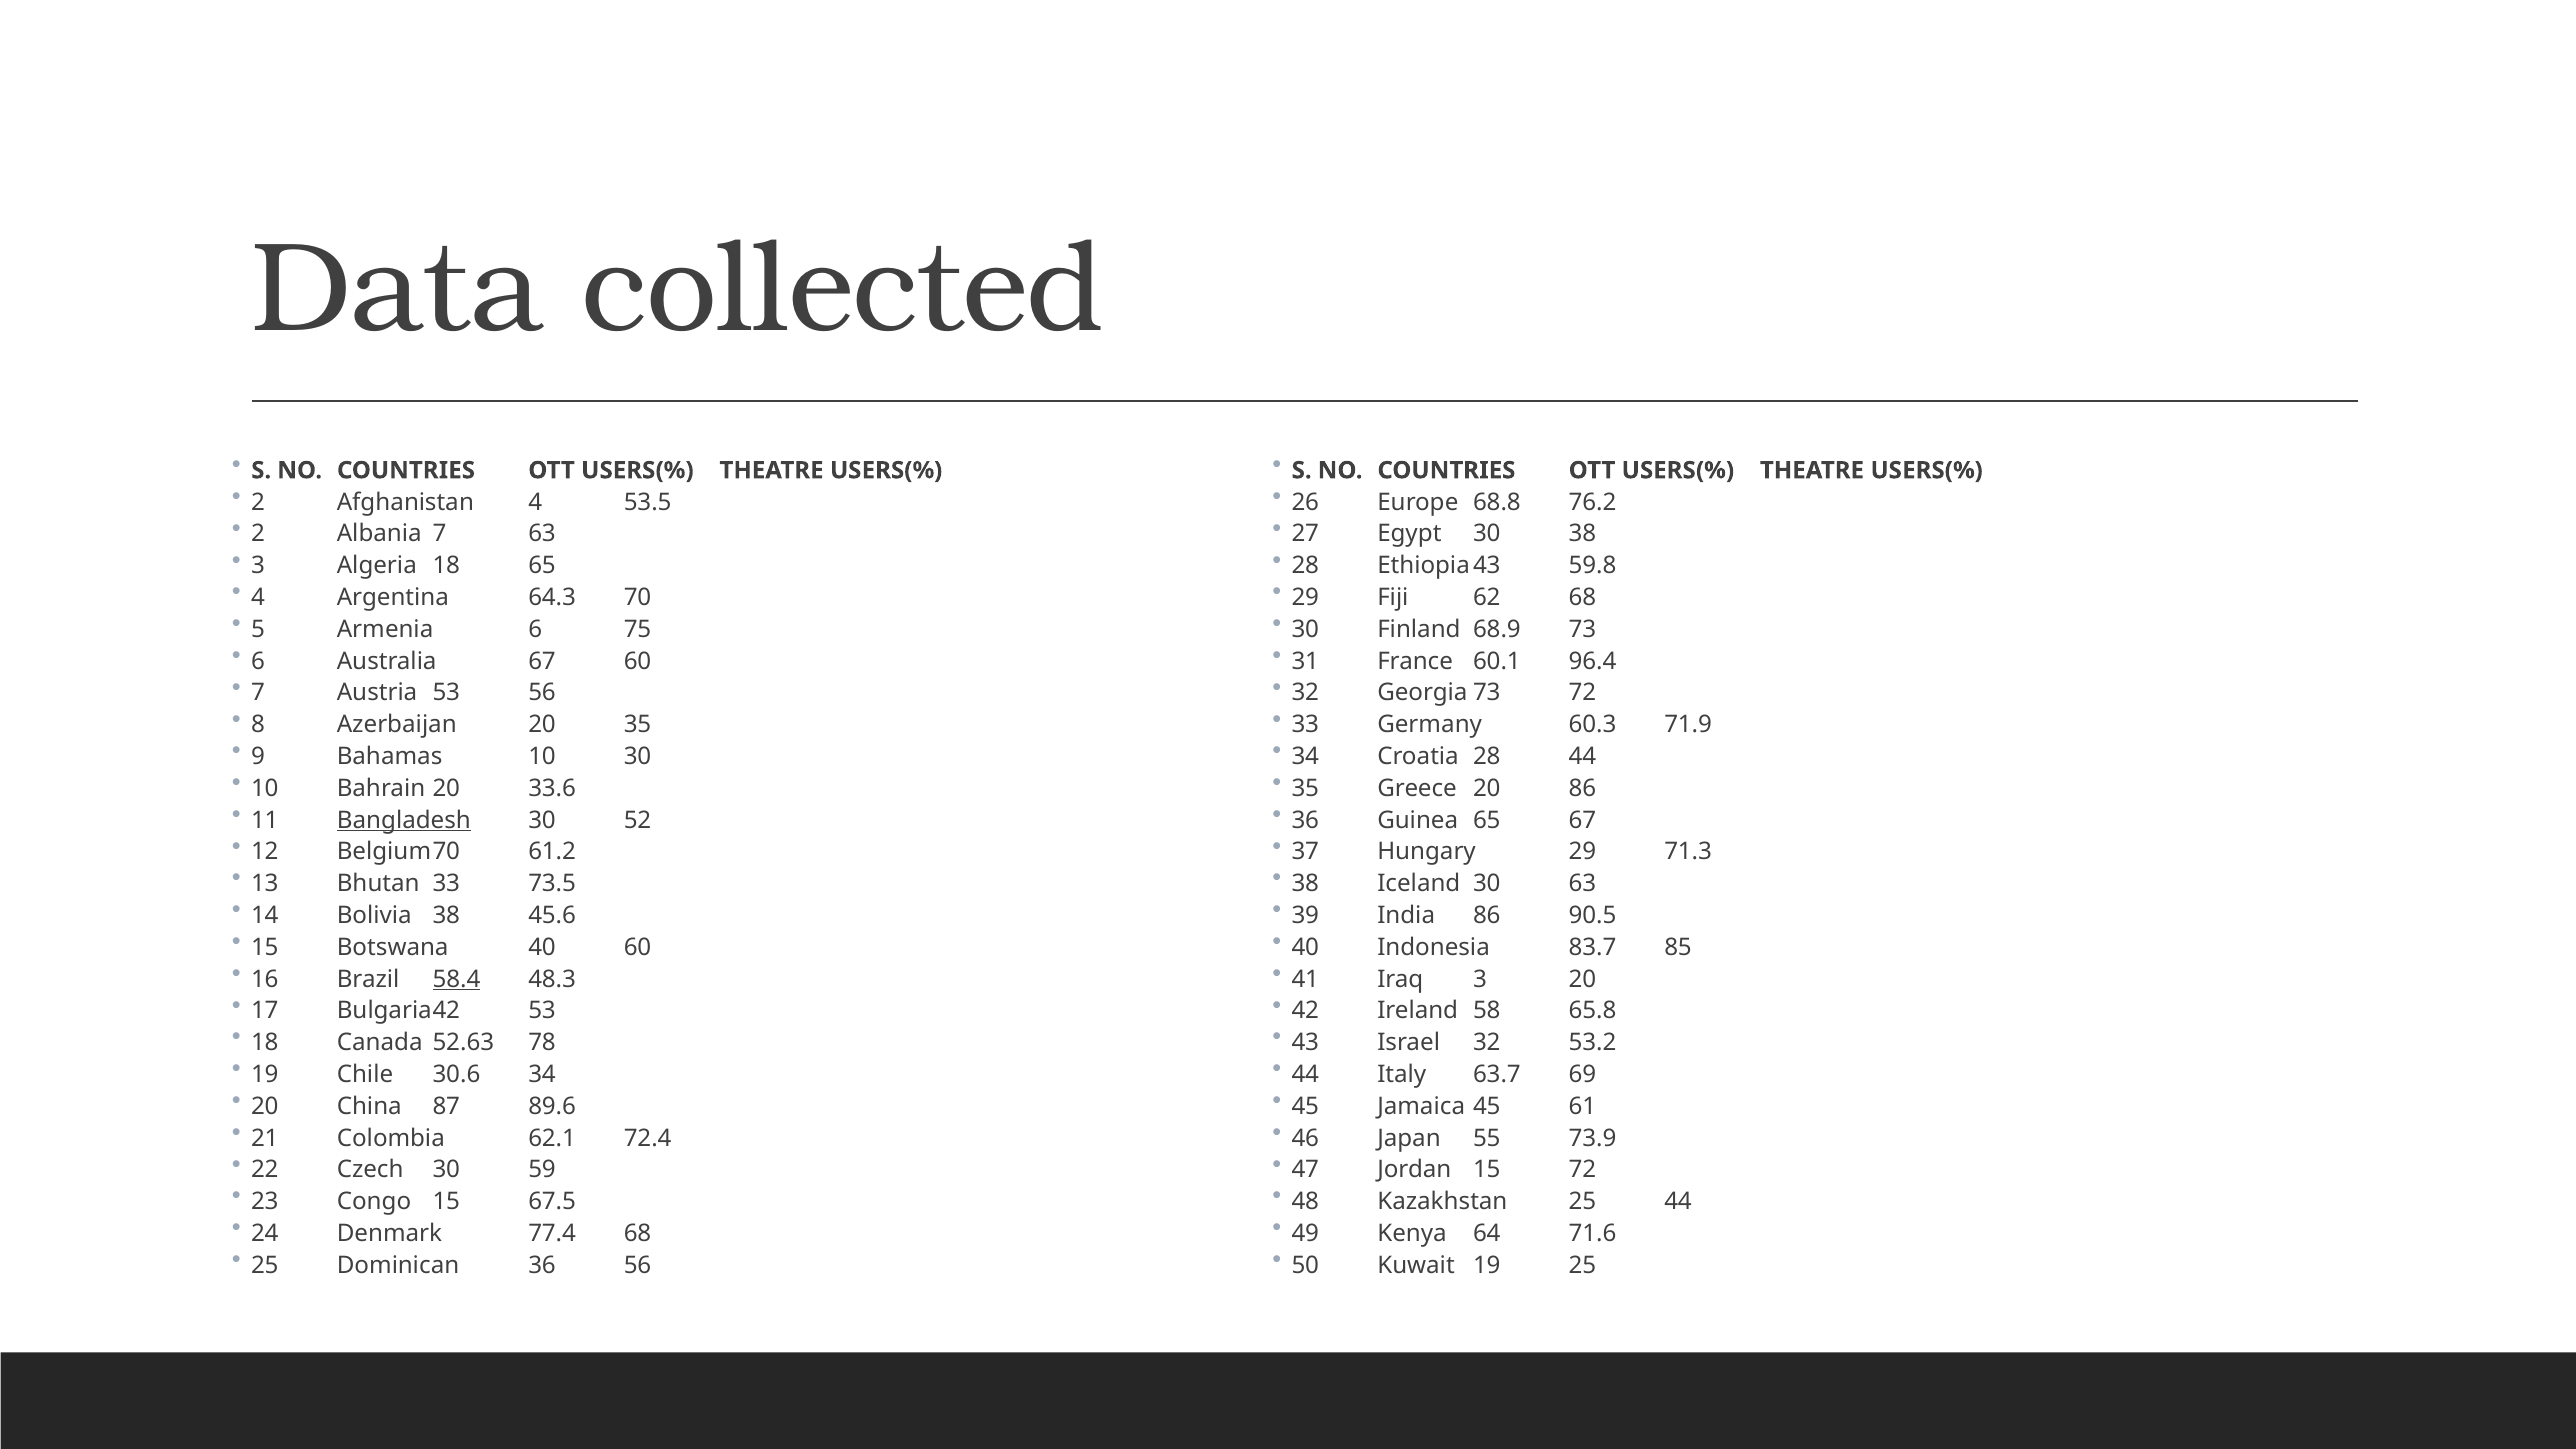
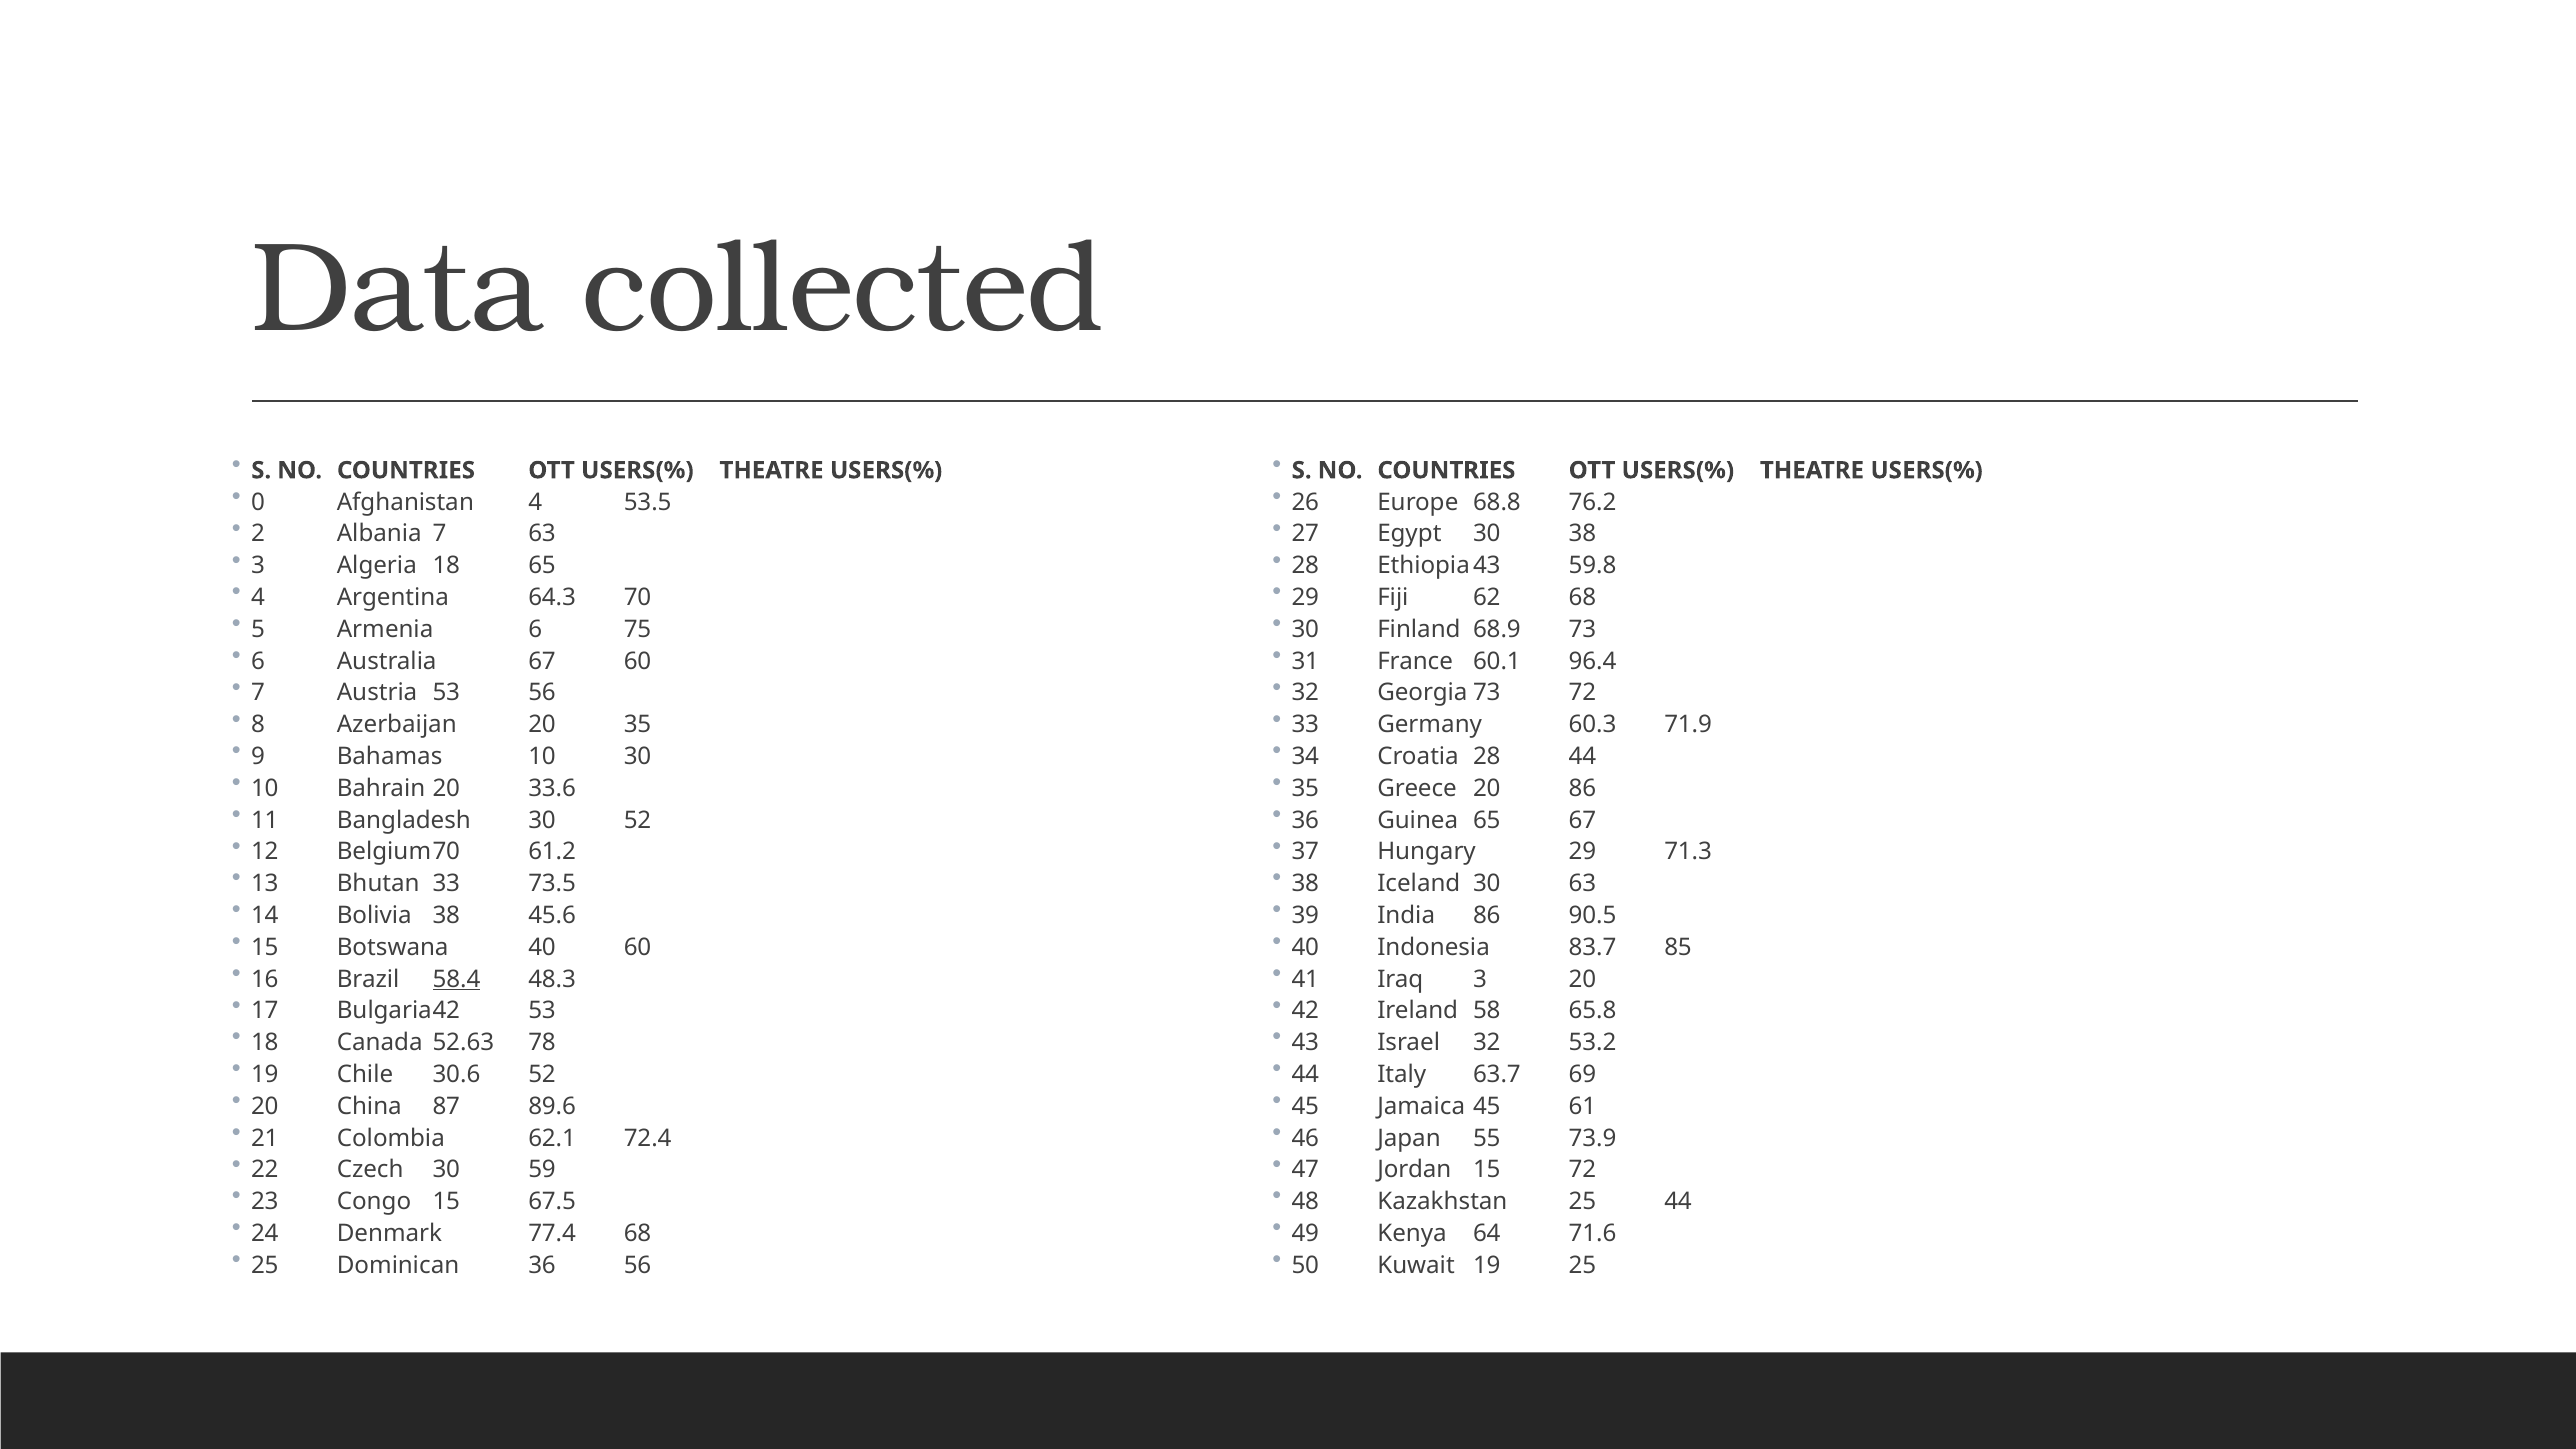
2: 2 -> 0 (258, 502)
Bangladesh underline: present -> none (404, 820)
30.6 34: 34 -> 52 (542, 1074)
